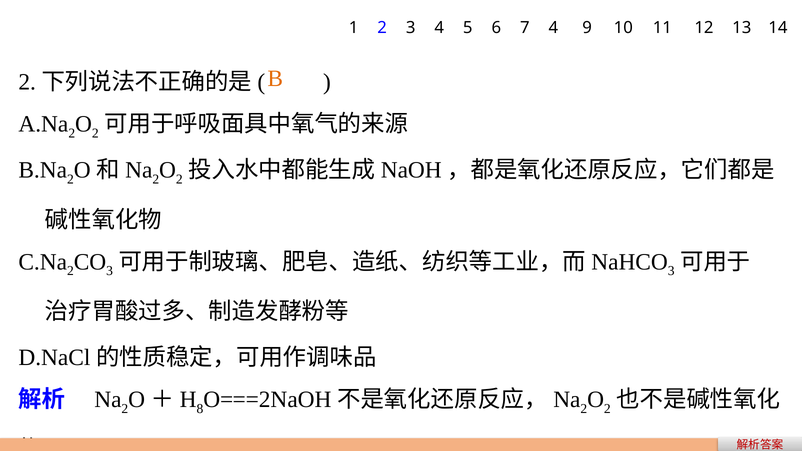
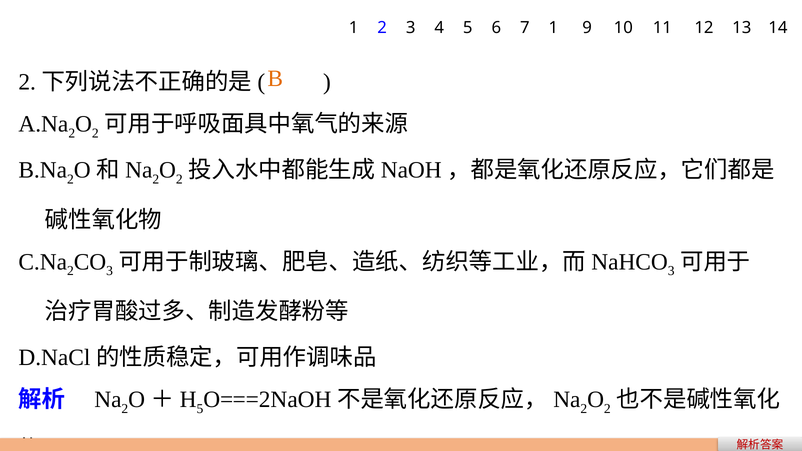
7 4: 4 -> 1 (553, 28)
8: 8 -> 5 (200, 409)
